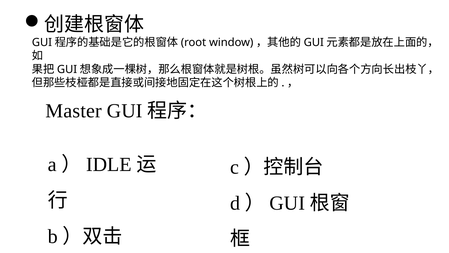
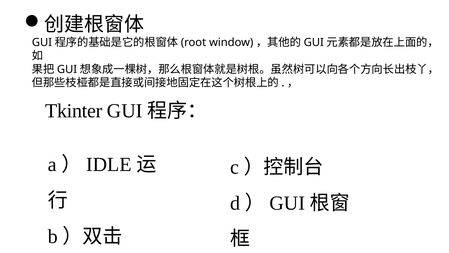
Master: Master -> Tkinter (74, 111)
